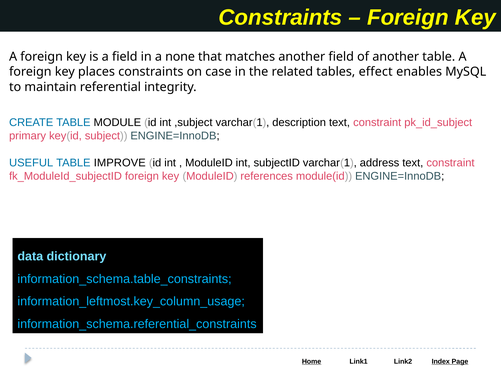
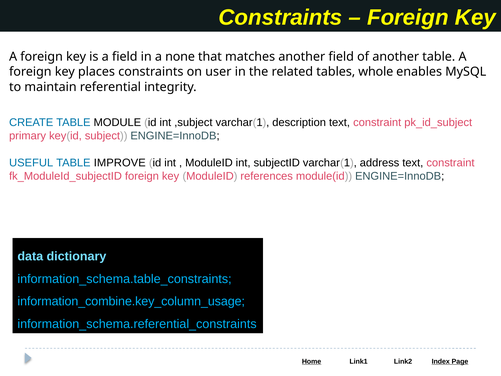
case: case -> user (218, 72)
effect: effect -> whole (376, 72)
information_leftmost.key_column_usage: information_leftmost.key_column_usage -> information_combine.key_column_usage (131, 301)
